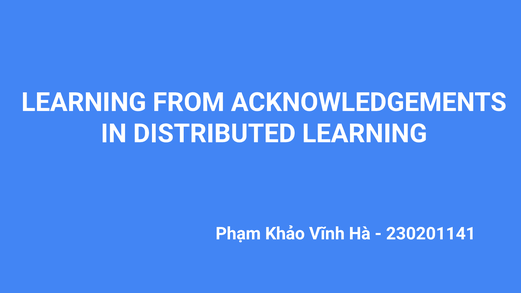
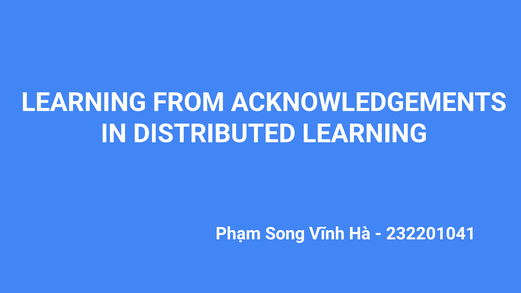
Khảo: Khảo -> Song (285, 234)
230201141: 230201141 -> 232201041 (431, 234)
